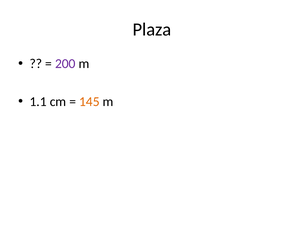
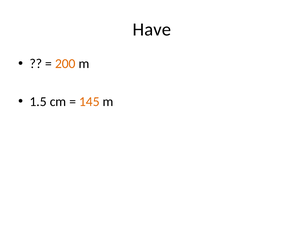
Plaza: Plaza -> Have (152, 29)
200 colour: purple -> orange (65, 64)
1.1: 1.1 -> 1.5 (38, 102)
